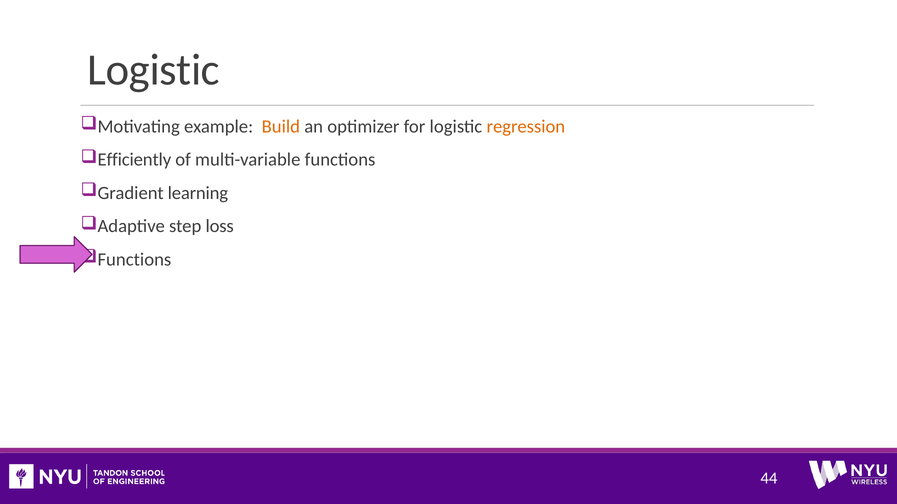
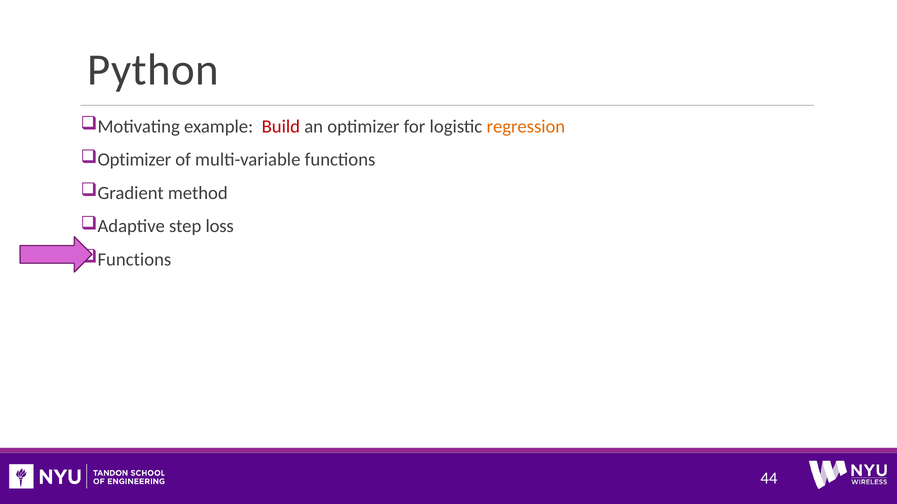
Logistic: Logistic -> Python (153, 70)
Build colour: orange -> red (281, 127)
Efficiently: Efficiently -> Optimizer (134, 160)
learning: learning -> method (198, 193)
